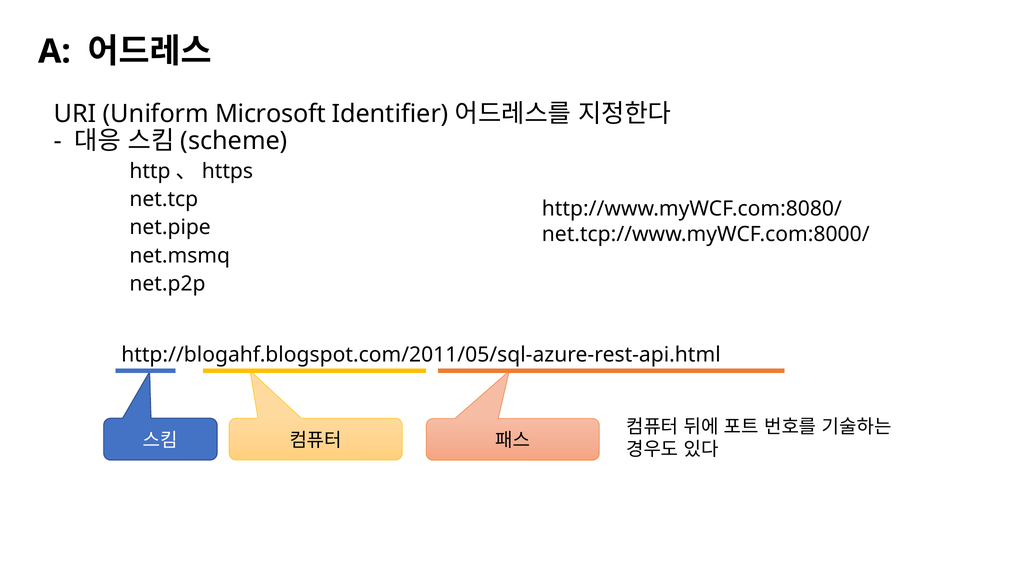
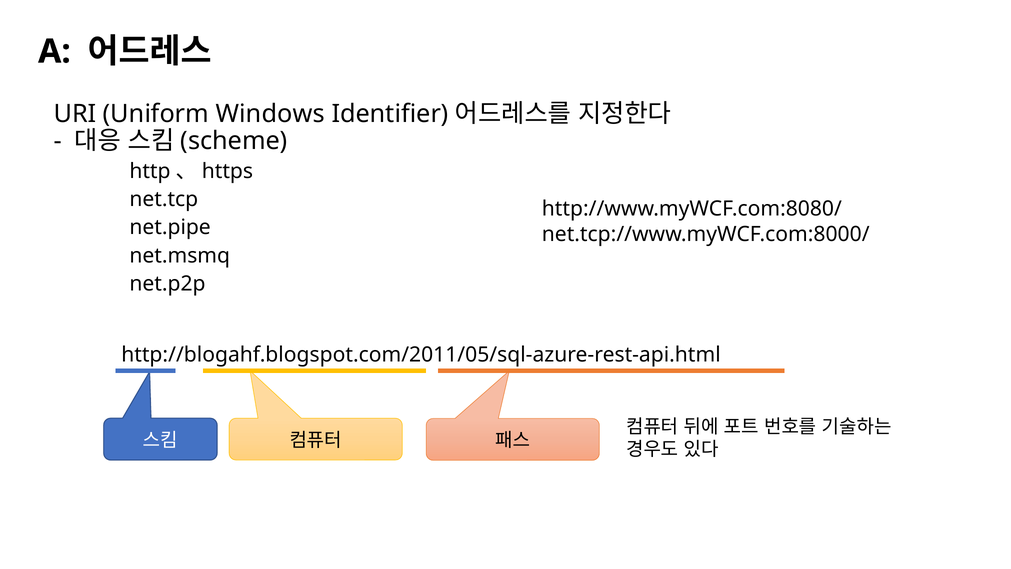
Microsoft: Microsoft -> Windows (270, 114)
